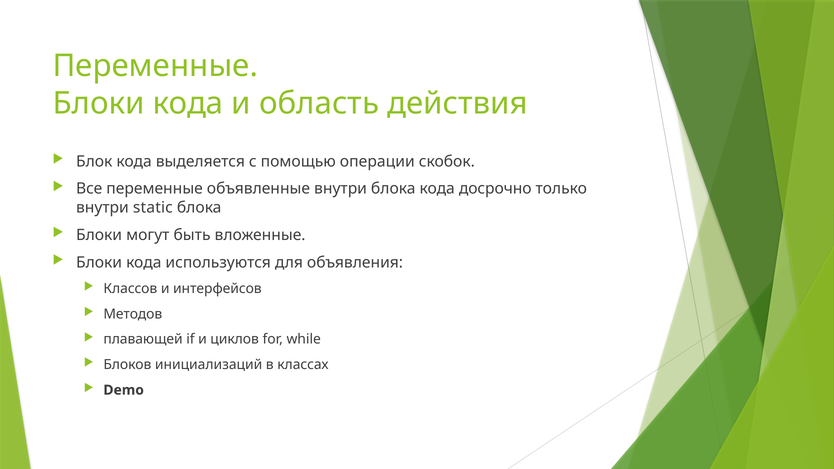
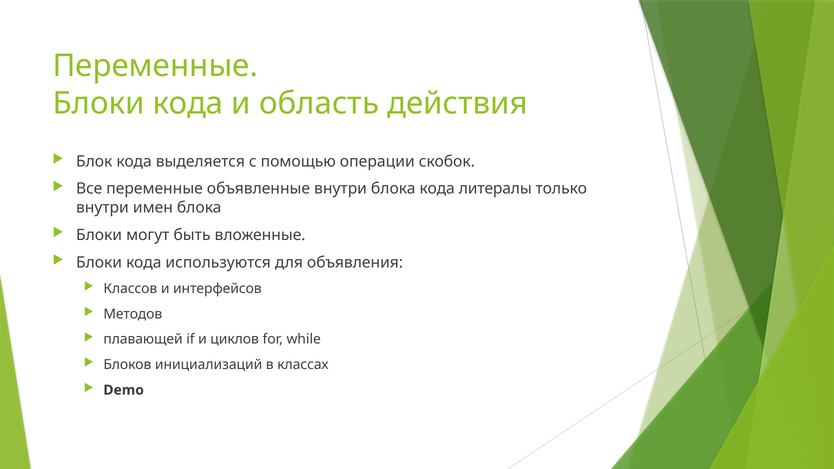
досрочно: досрочно -> литералы (495, 189)
static: static -> имен (153, 208)
